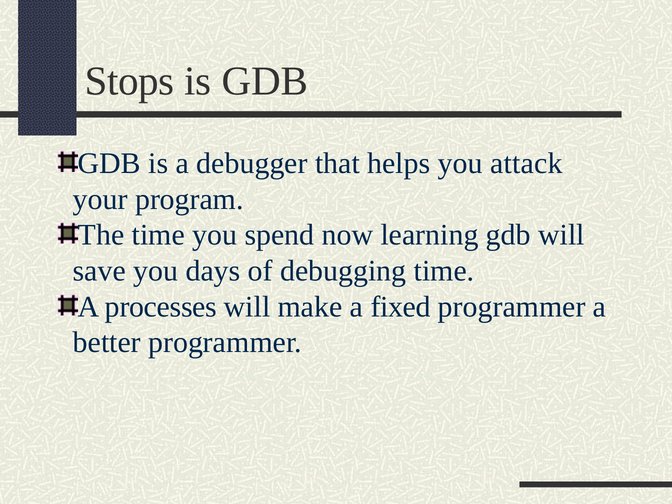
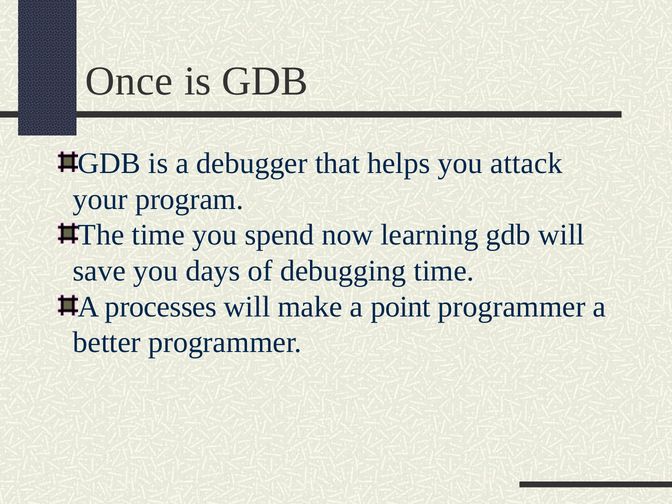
Stops: Stops -> Once (129, 81)
fixed: fixed -> point (401, 307)
